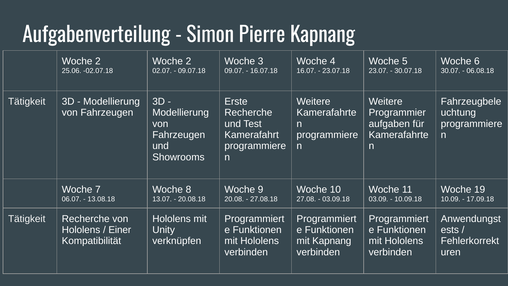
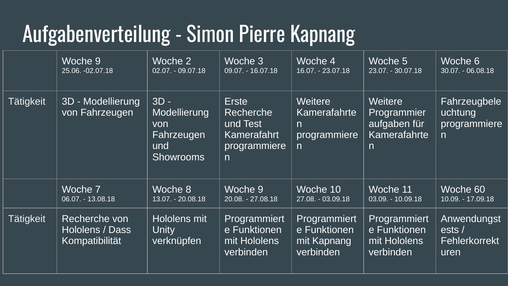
2: 2 -> 9 (98, 61)
19: 19 -> 60 (480, 189)
Einer: Einer -> Dass (120, 230)
